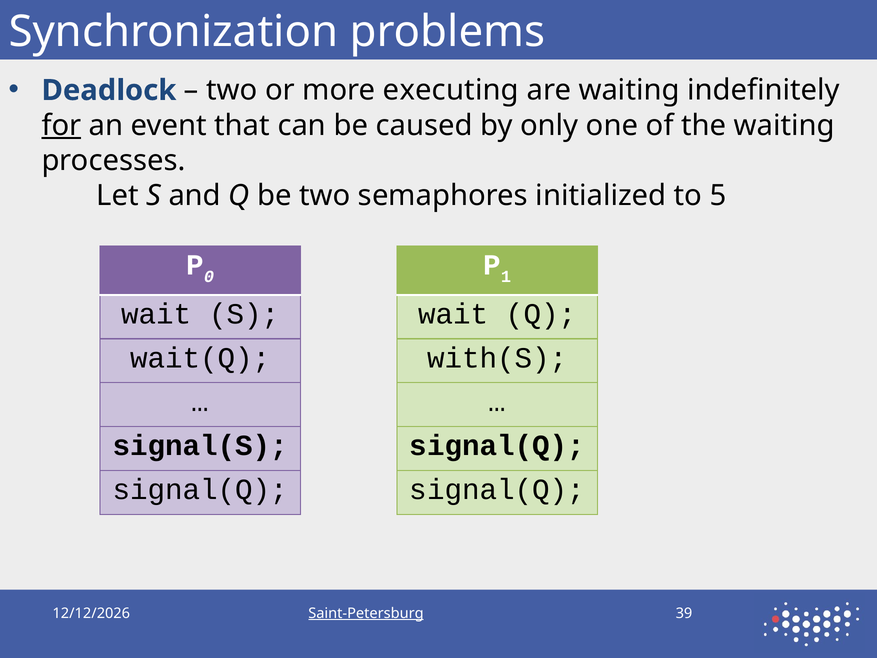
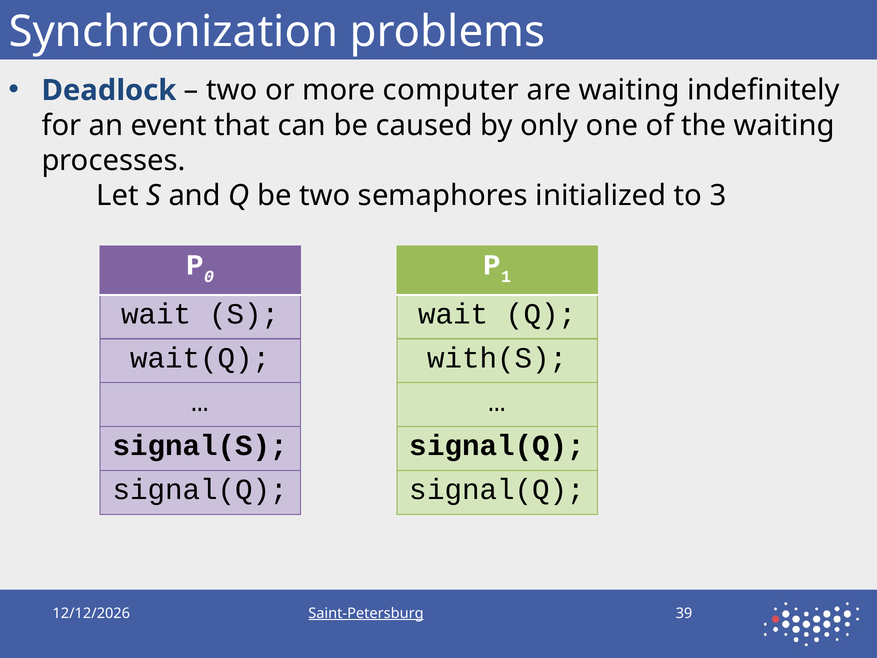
executing: executing -> computer (451, 90)
for underline: present -> none (61, 125)
5: 5 -> 3 (718, 196)
